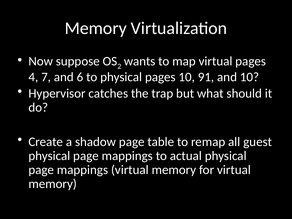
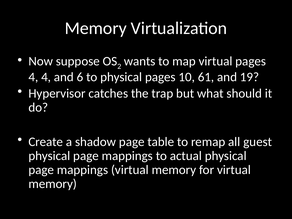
4 7: 7 -> 4 (46, 77)
91: 91 -> 61 (206, 77)
and 10: 10 -> 19 (250, 77)
